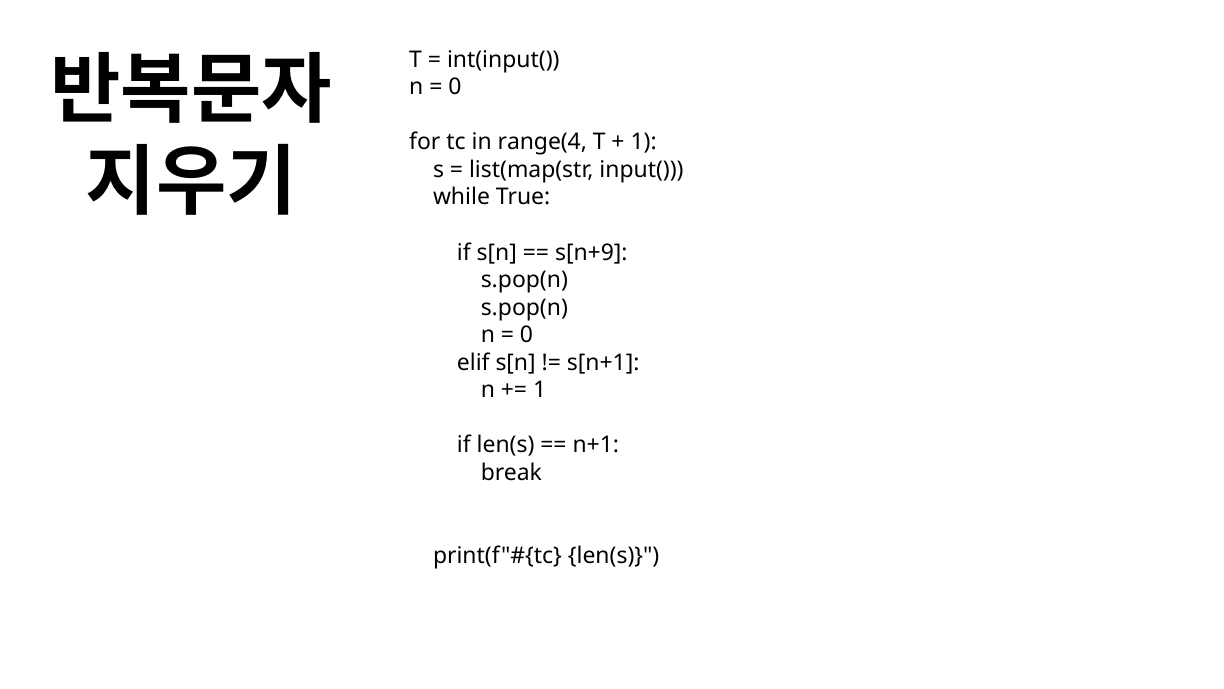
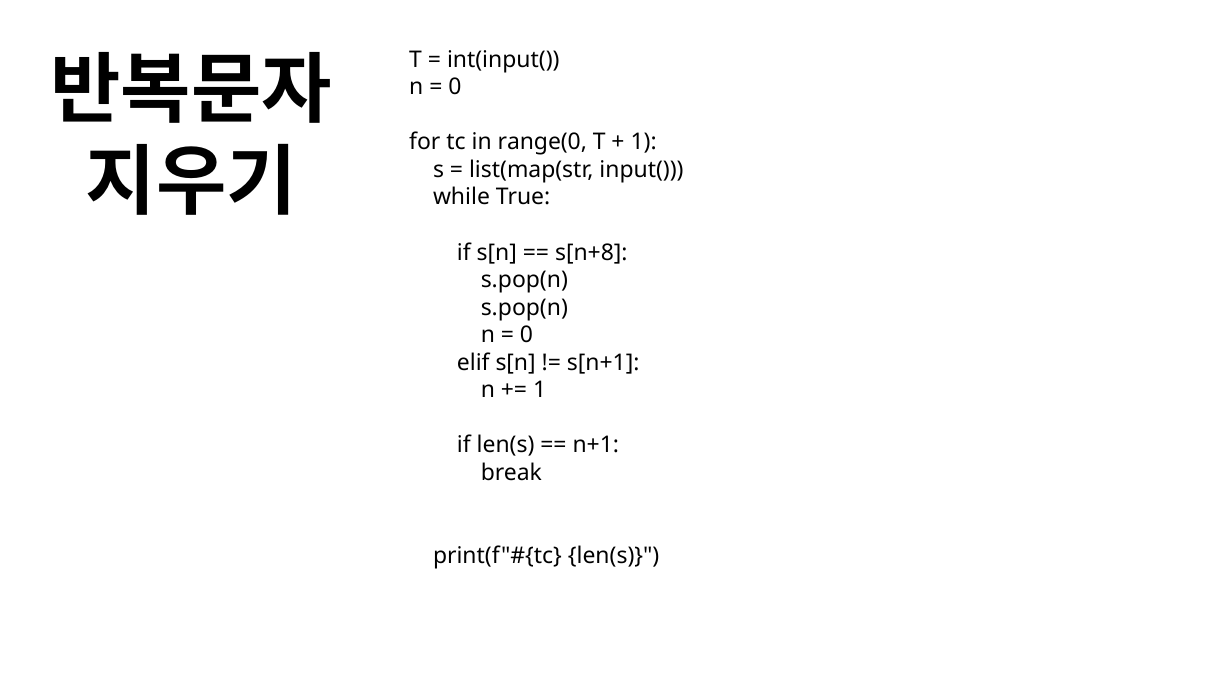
range(4: range(4 -> range(0 (542, 142)
s[n+9: s[n+9 -> s[n+8 (591, 252)
